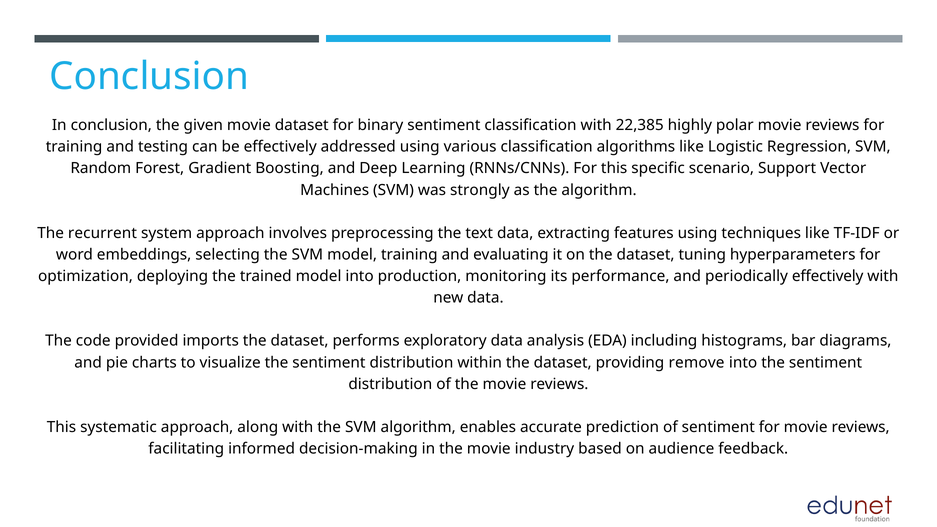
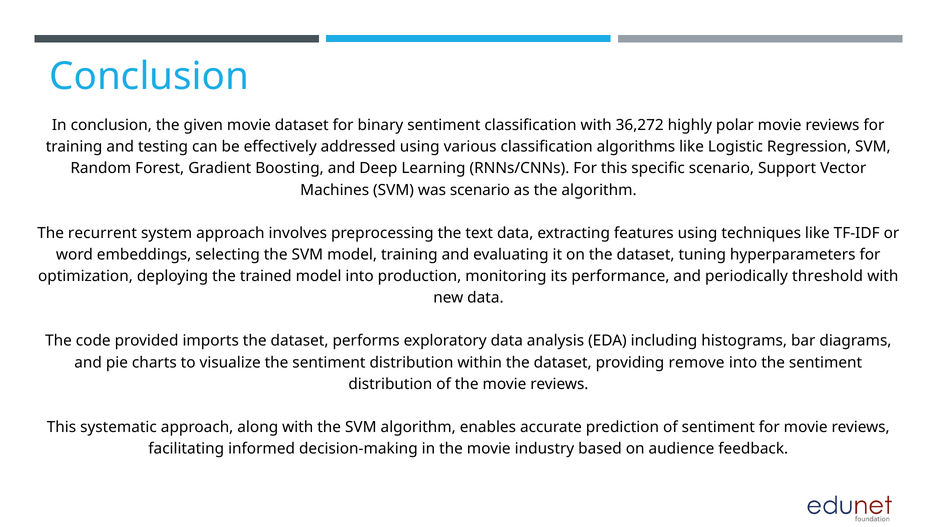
22,385: 22,385 -> 36,272 (640, 125)
was strongly: strongly -> scenario (480, 190)
periodically effectively: effectively -> threshold (828, 276)
